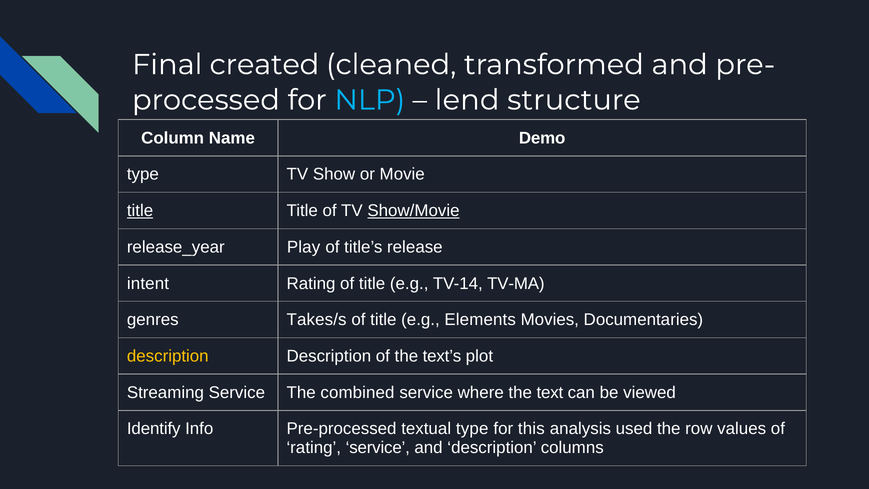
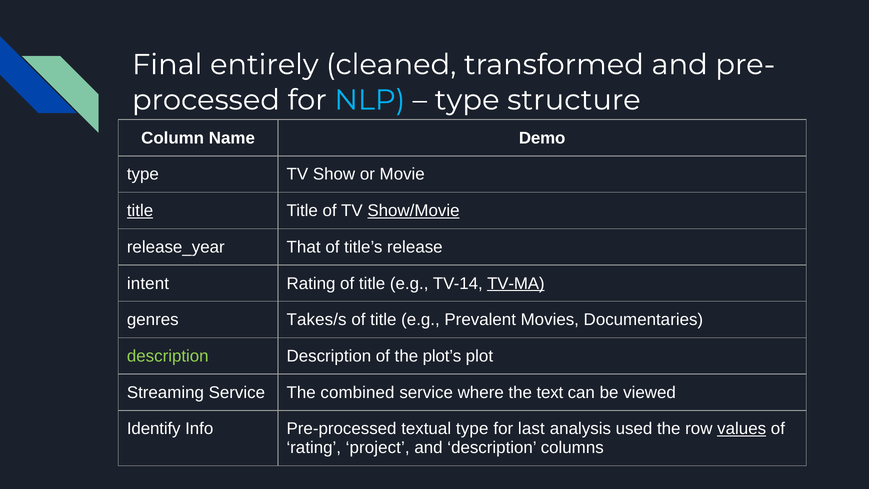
created: created -> entirely (264, 65)
lend: lend -> type (467, 100)
Play: Play -> That (304, 247)
TV-MA underline: none -> present (516, 283)
Elements: Elements -> Prevalent (480, 320)
description colour: yellow -> light green (168, 356)
text’s: text’s -> plot’s (442, 356)
this: this -> last (531, 429)
values underline: none -> present (742, 429)
rating service: service -> project (378, 448)
